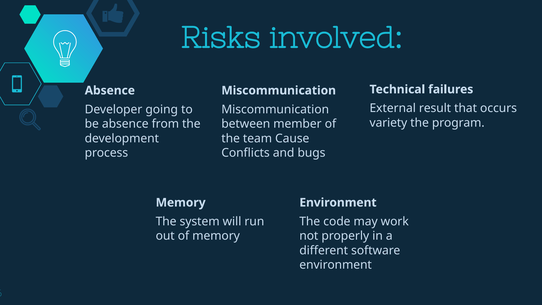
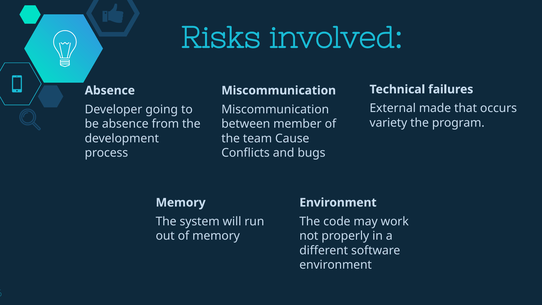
result: result -> made (435, 108)
